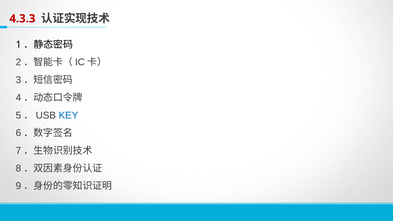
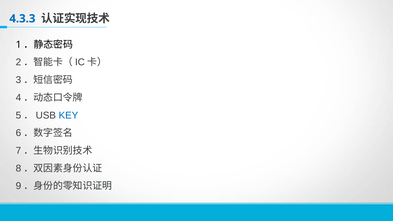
4.3.3 colour: red -> blue (22, 19)
